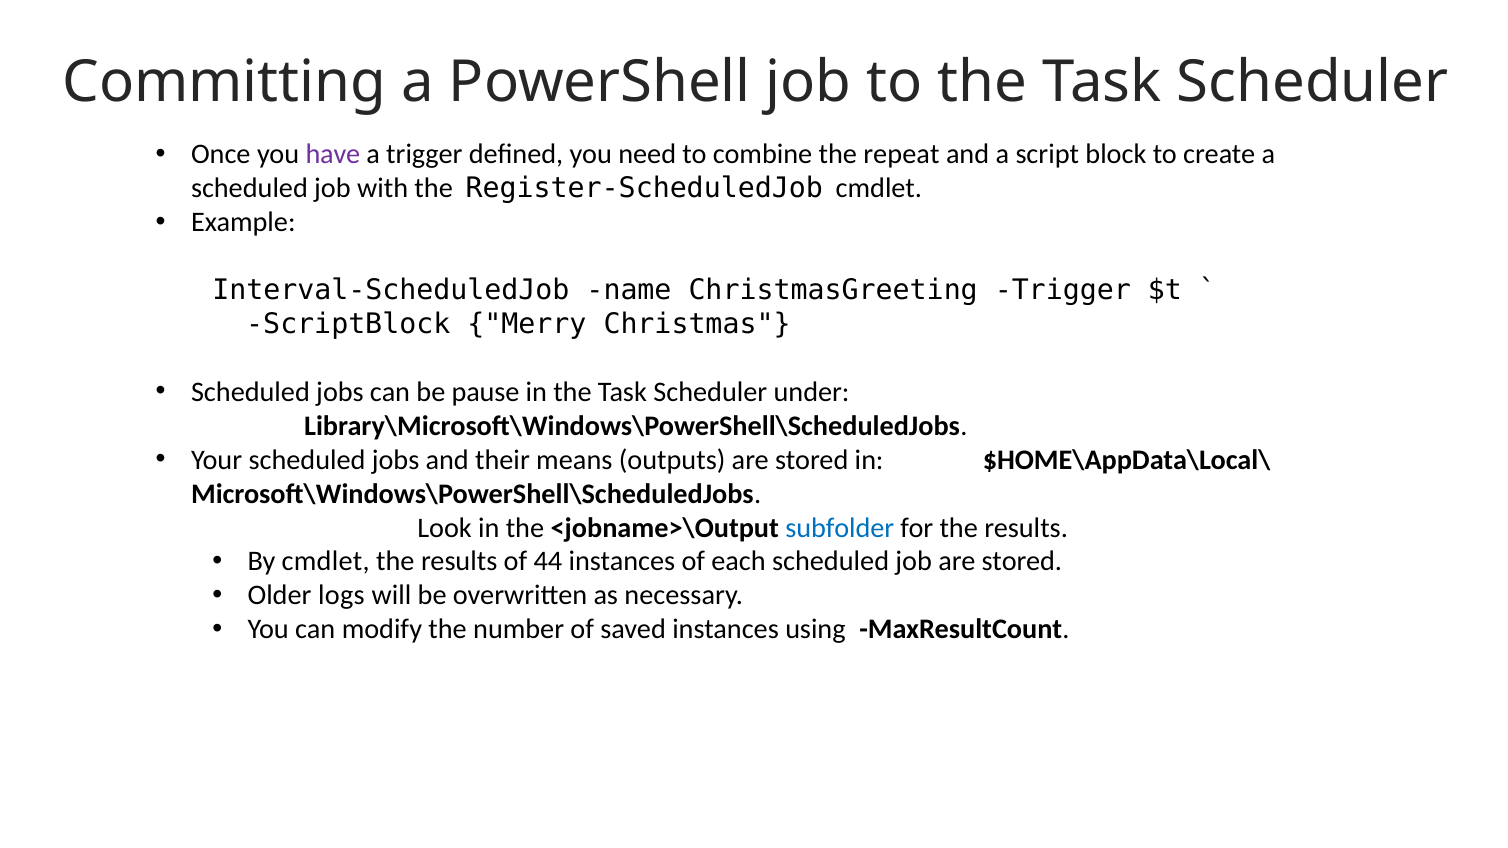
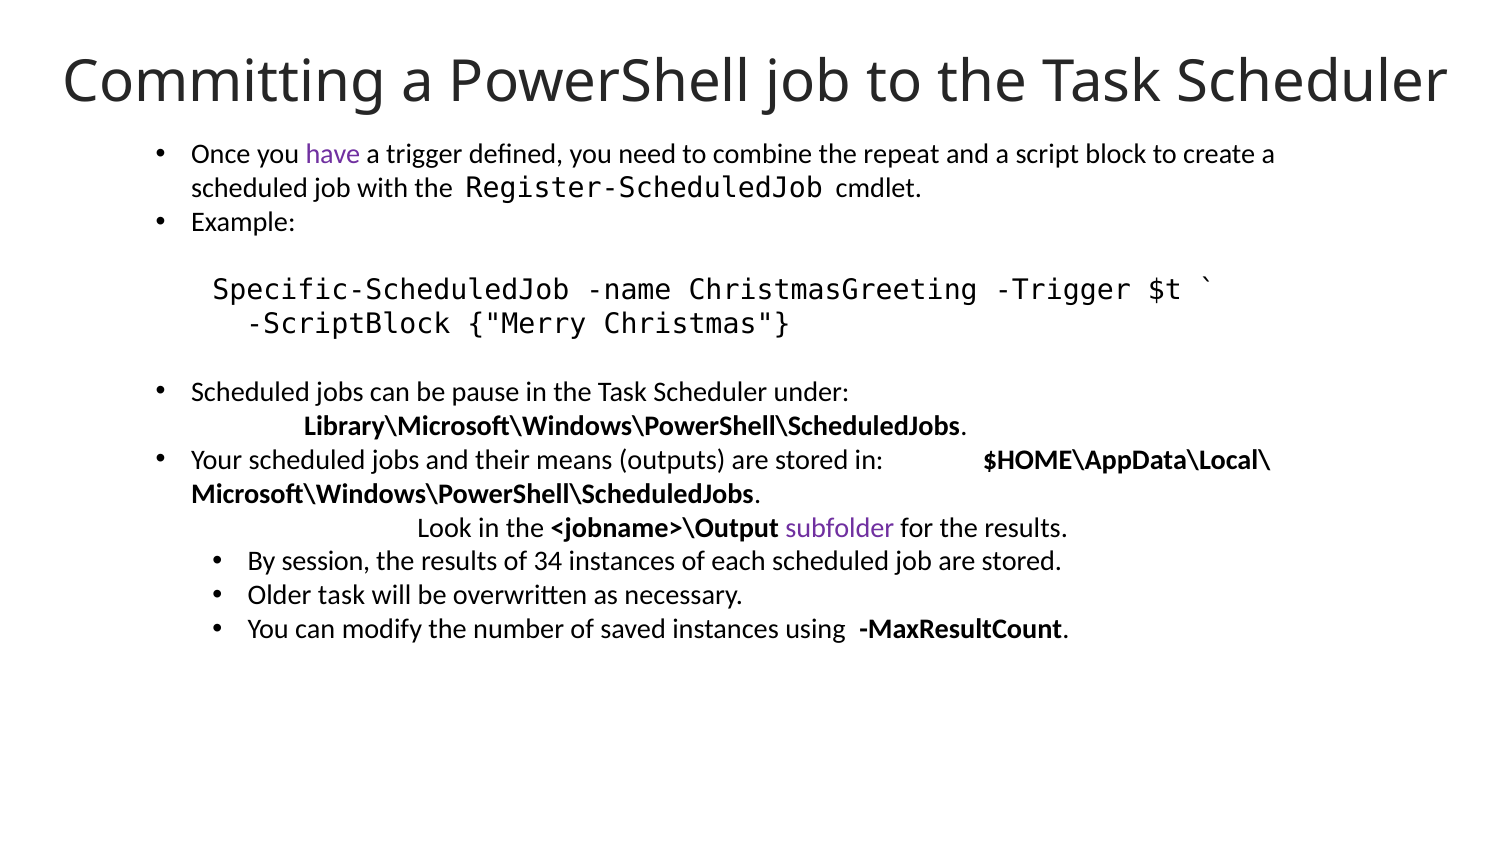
Interval-ScheduledJob: Interval-ScheduledJob -> Specific-ScheduledJob (391, 290)
subfolder colour: blue -> purple (840, 528)
By cmdlet: cmdlet -> session (326, 562)
44: 44 -> 34 (548, 562)
Older logs: logs -> task (341, 596)
